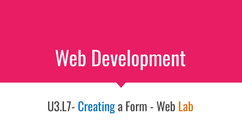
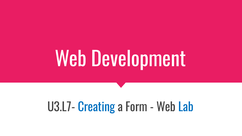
Lab colour: orange -> blue (186, 107)
